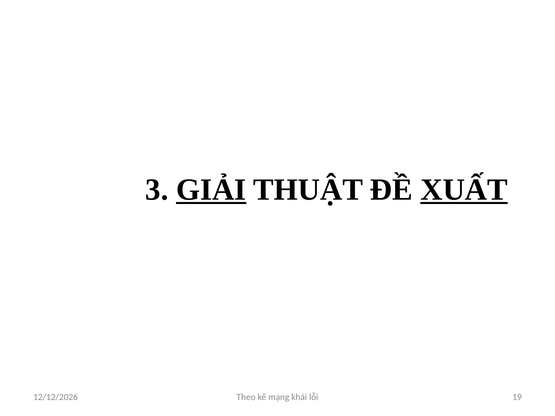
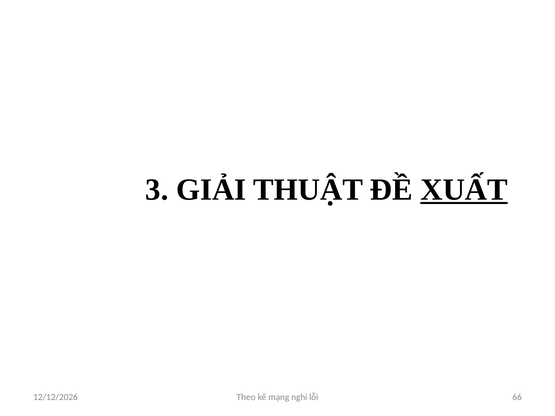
GIẢI underline: present -> none (211, 190)
khái: khái -> nghi (299, 397)
19: 19 -> 66 (517, 397)
